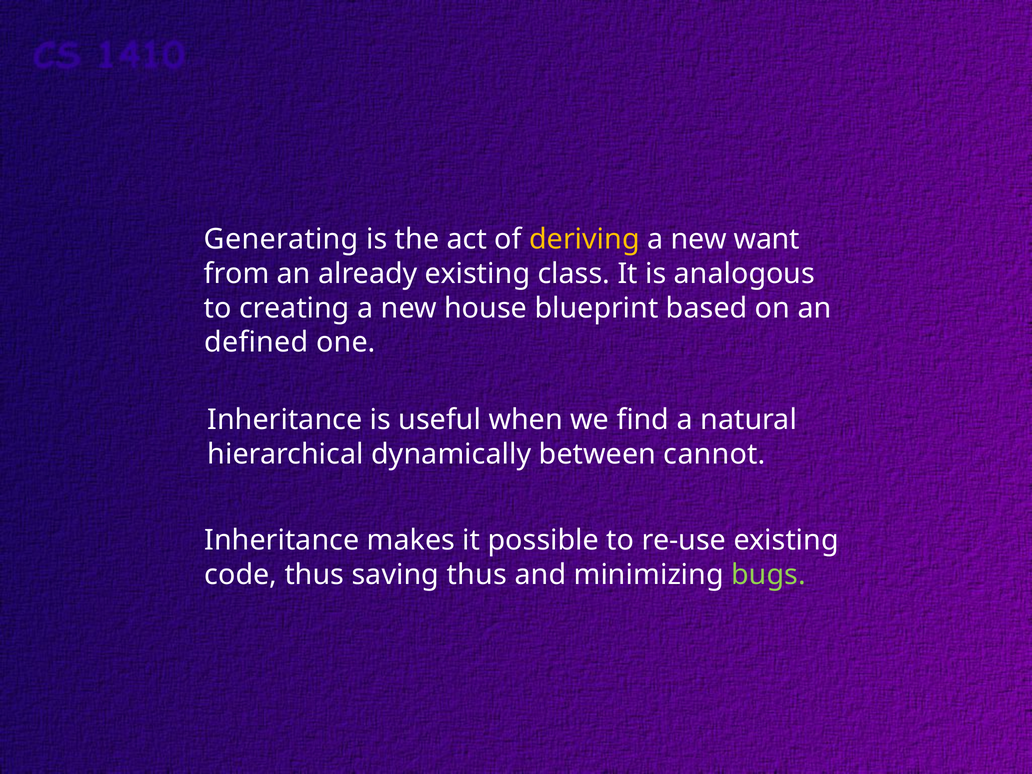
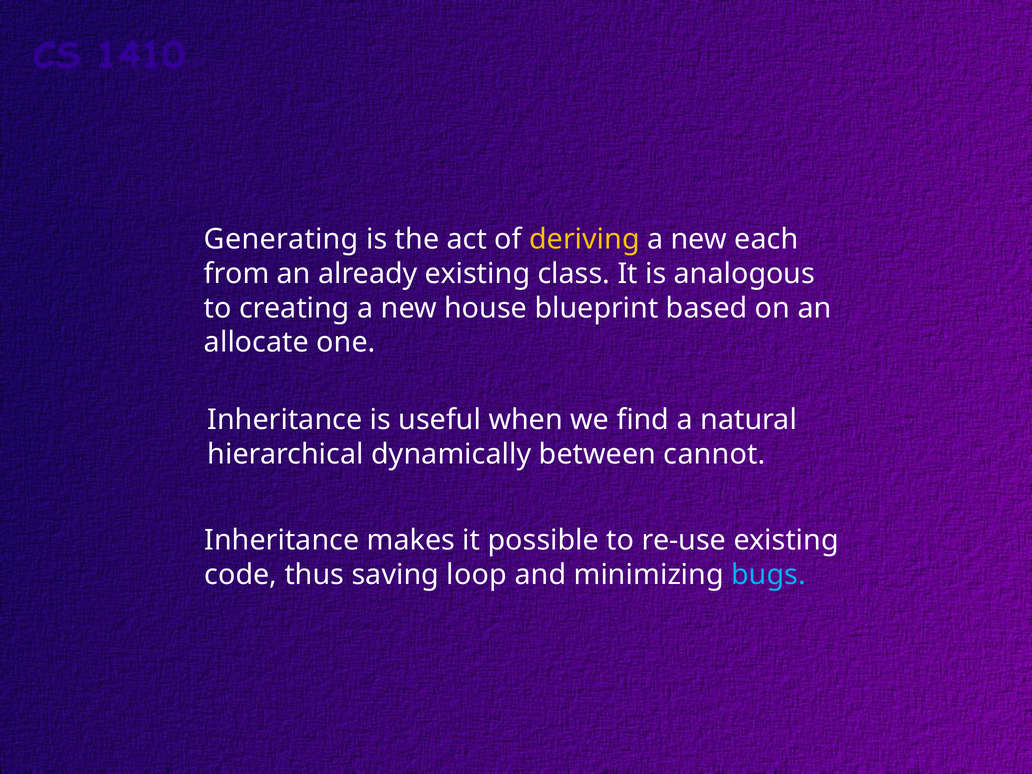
want: want -> each (766, 239)
defined: defined -> allocate (256, 343)
saving thus: thus -> loop (477, 575)
bugs colour: light green -> light blue (769, 575)
